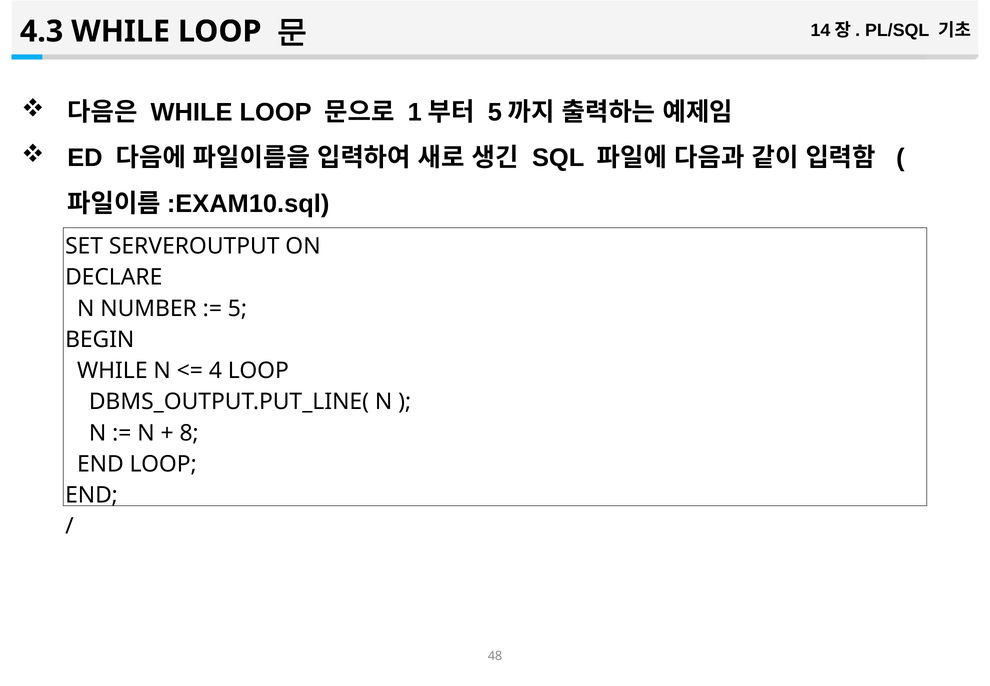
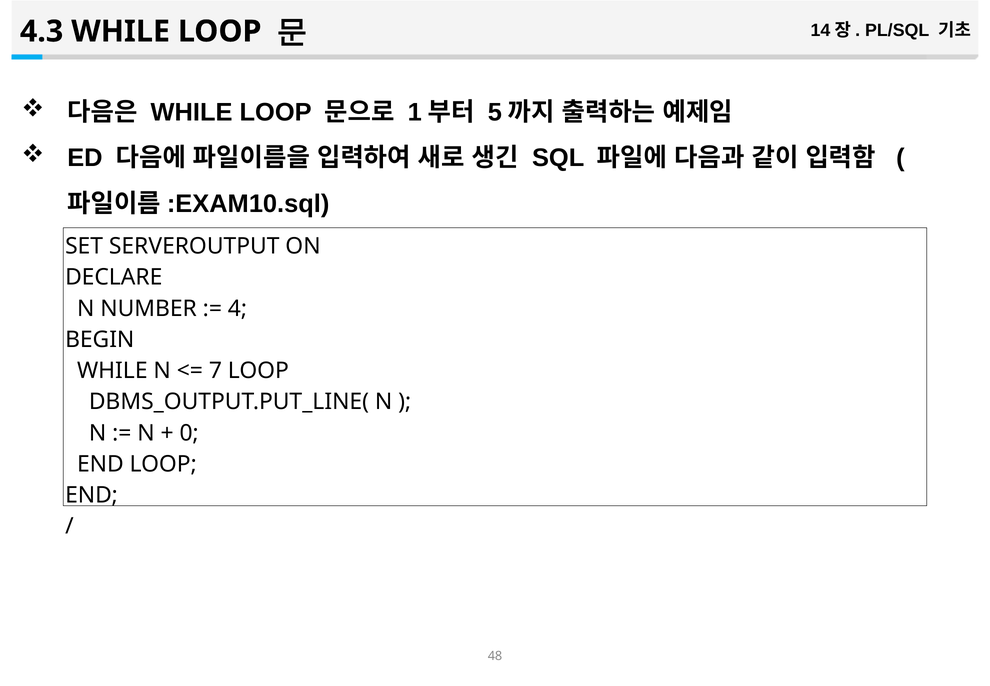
5: 5 -> 4 (237, 308)
4: 4 -> 7 (215, 371)
8: 8 -> 0 (189, 433)
